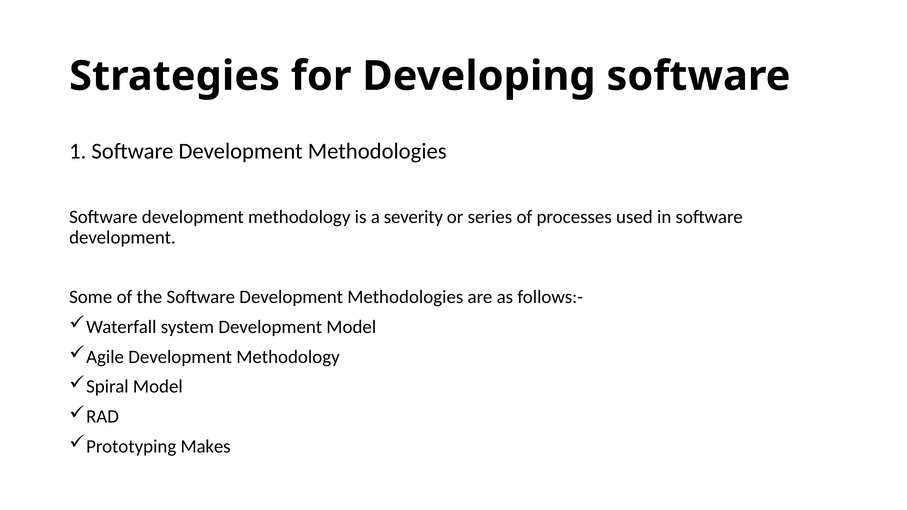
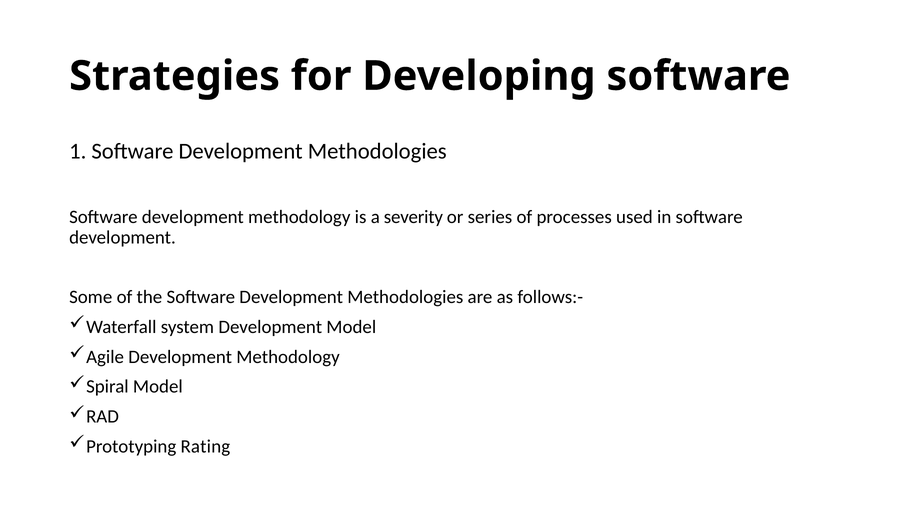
Makes: Makes -> Rating (205, 447)
